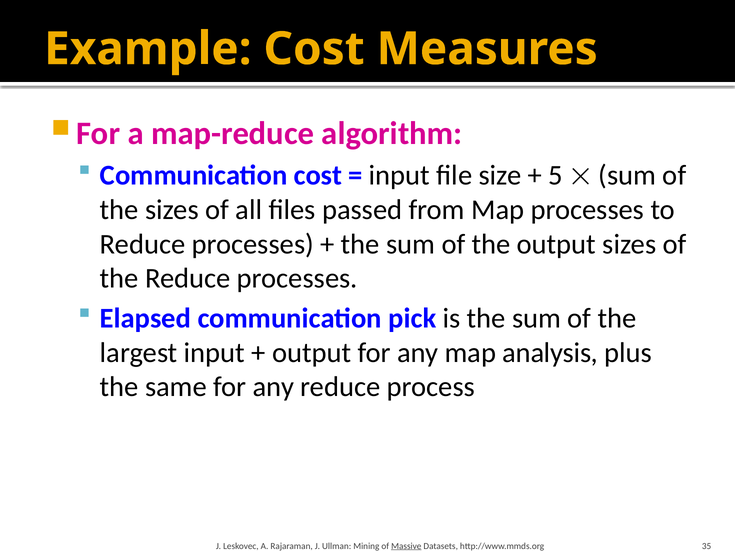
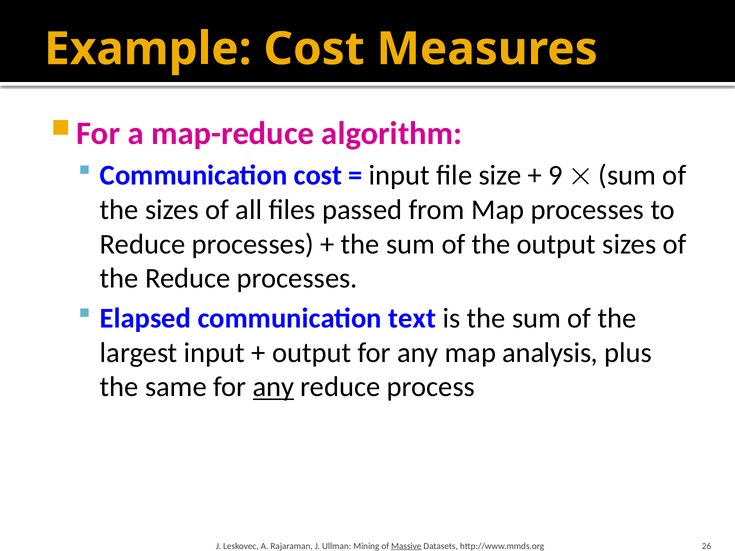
5: 5 -> 9 (556, 176)
pick: pick -> text (412, 319)
any underline: none -> present (274, 387)
35: 35 -> 26 (707, 546)
